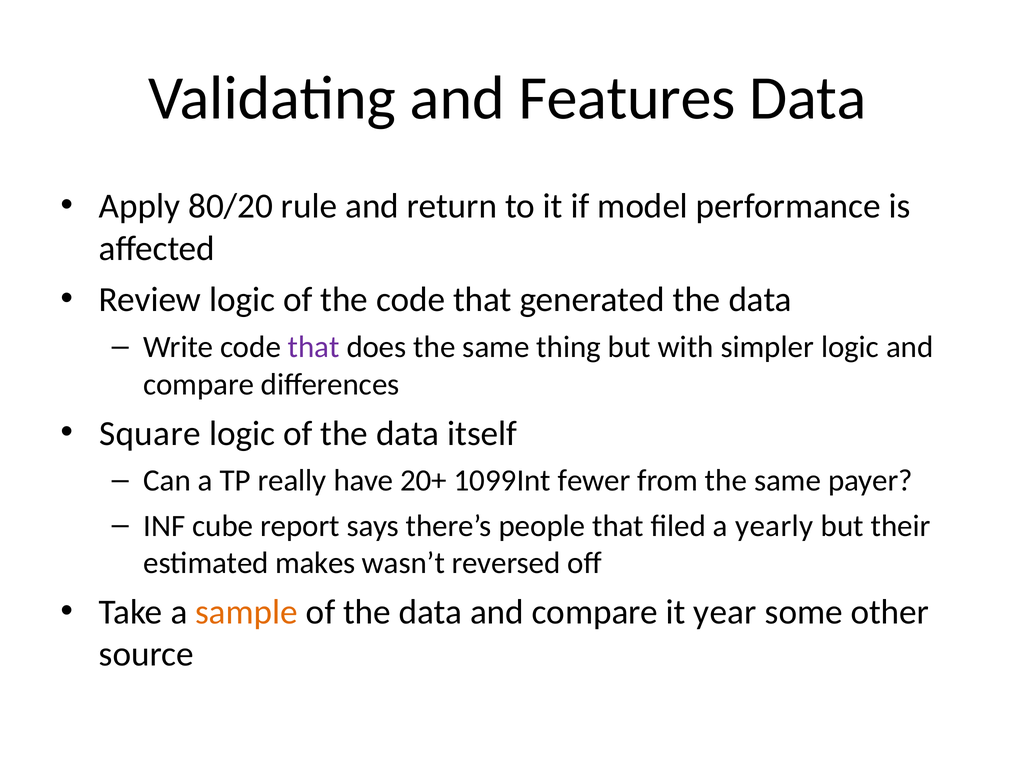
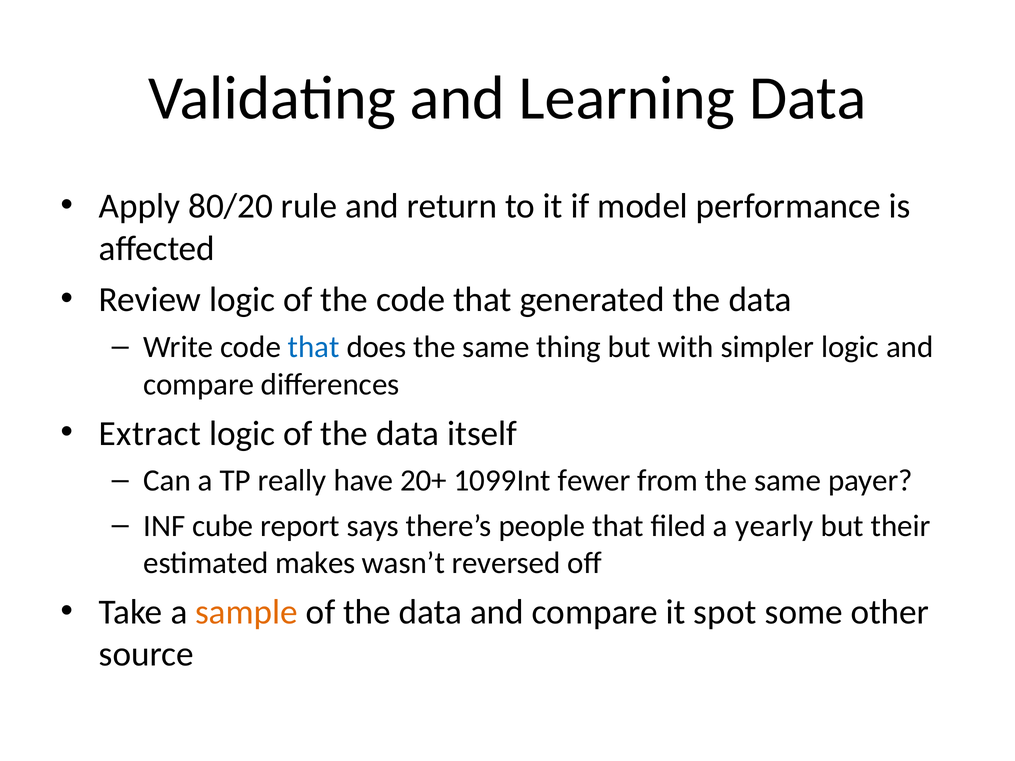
Features: Features -> Learning (627, 98)
that colour: purple -> blue (314, 347)
Square: Square -> Extract (150, 434)
year: year -> spot (725, 612)
